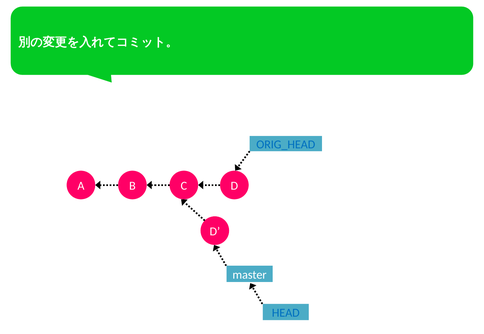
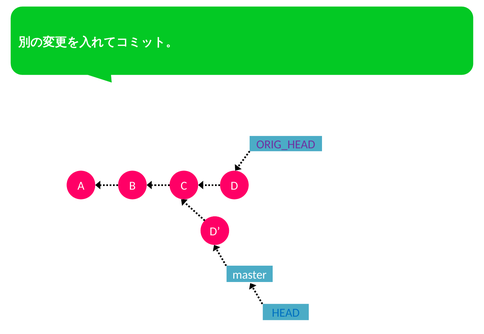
ORIG_HEAD colour: blue -> purple (286, 144)
